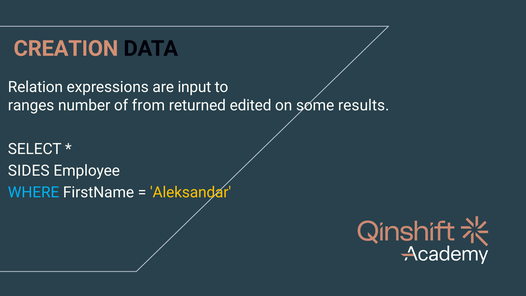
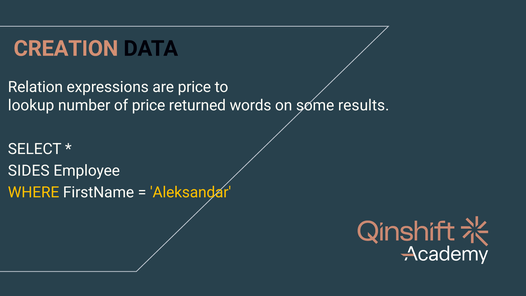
are input: input -> price (194, 87)
ranges: ranges -> lookup (31, 106)
of from: from -> price (149, 106)
edited: edited -> words (251, 106)
WHERE colour: light blue -> yellow (34, 192)
